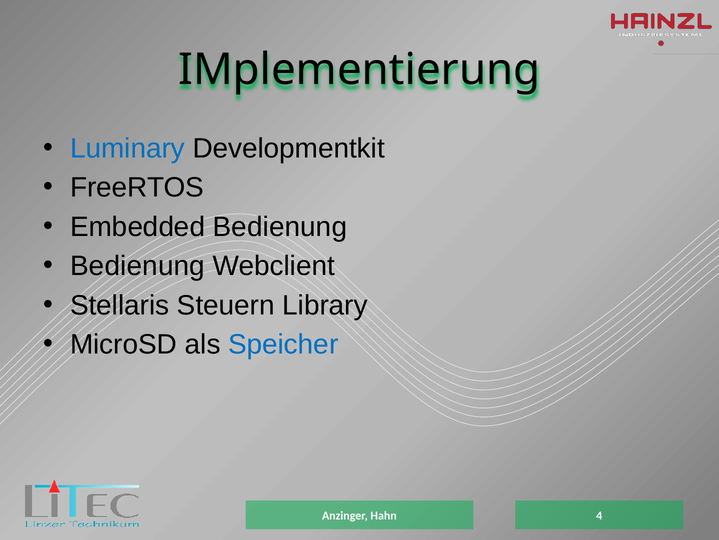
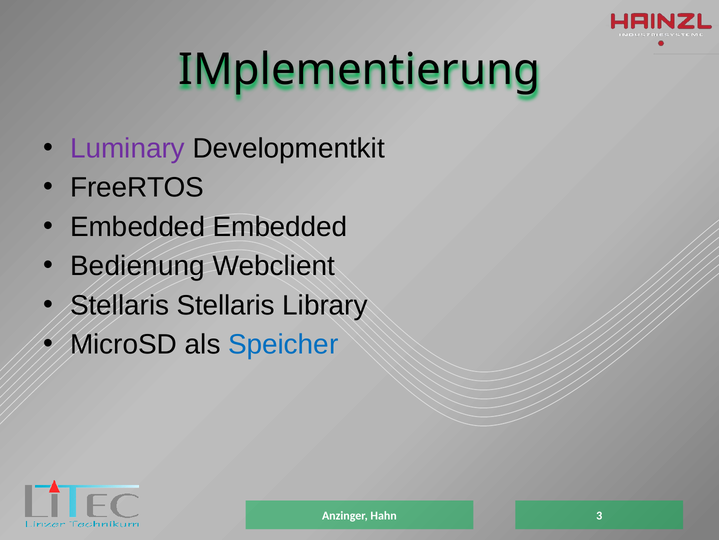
Luminary colour: blue -> purple (127, 148)
Embedded Bedienung: Bedienung -> Embedded (280, 227)
Stellaris Steuern: Steuern -> Stellaris (226, 305)
4: 4 -> 3 (599, 515)
